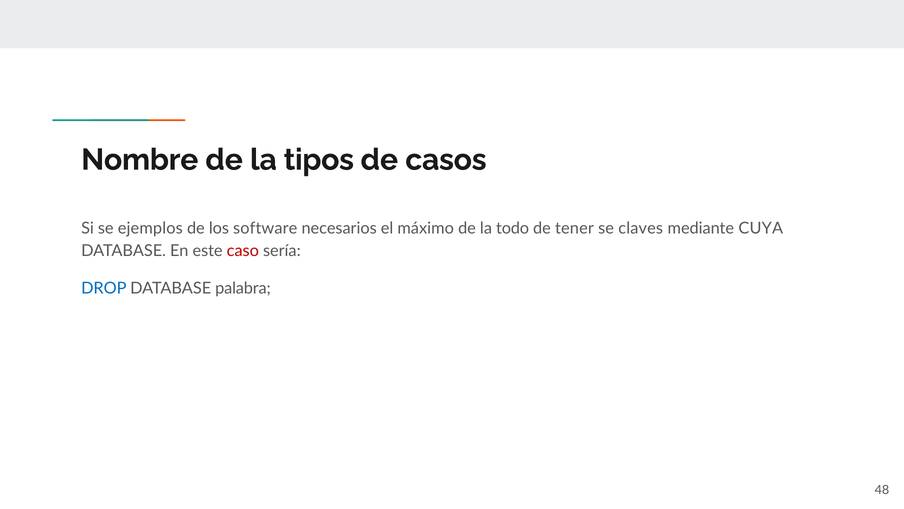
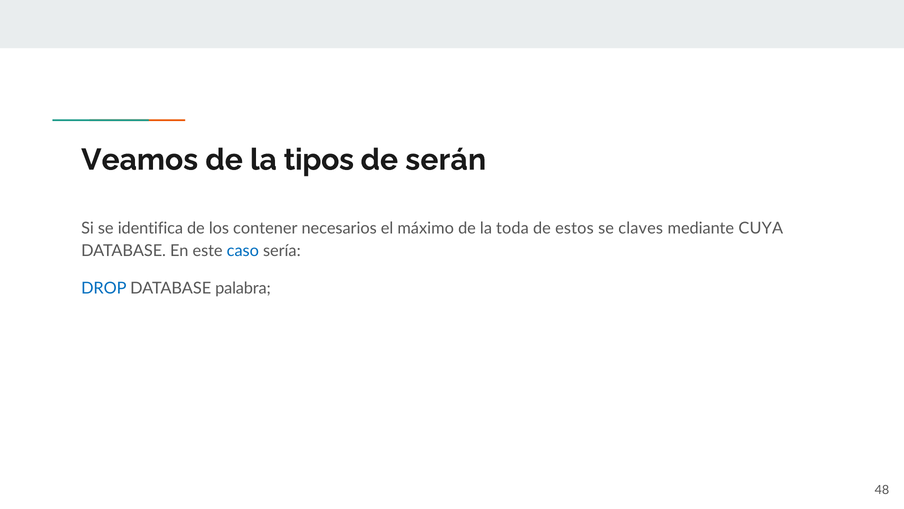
Nombre: Nombre -> Veamos (140, 160)
casos: casos -> serán (446, 160)
ejemplos: ejemplos -> identifica (150, 228)
software: software -> contener (265, 228)
todo: todo -> toda (512, 228)
tener: tener -> estos (574, 228)
caso colour: red -> blue (243, 251)
